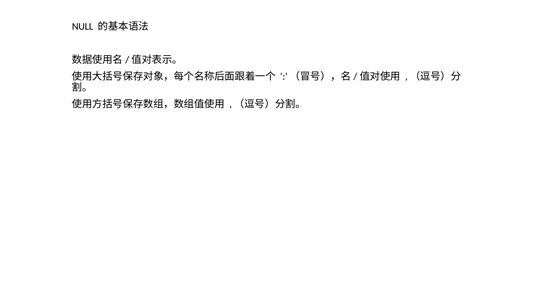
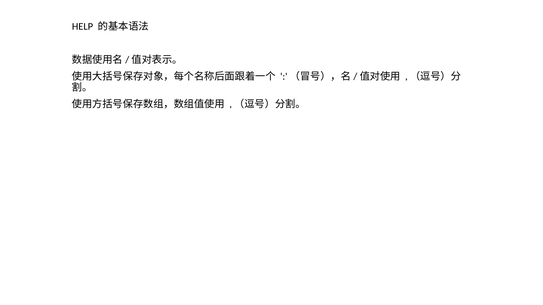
NULL: NULL -> HELP (82, 27)
